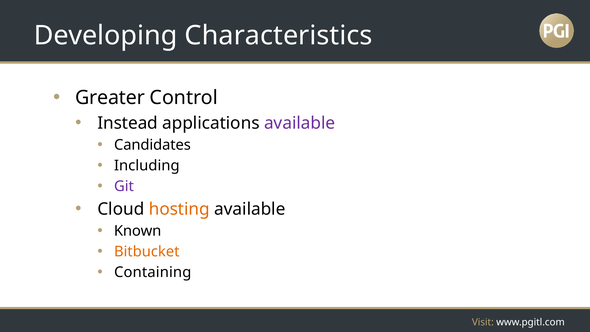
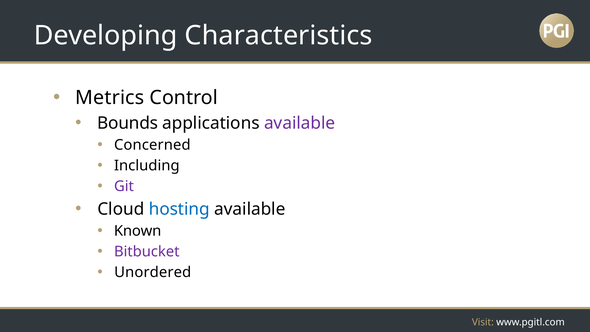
Greater: Greater -> Metrics (110, 98)
Instead: Instead -> Bounds (128, 123)
Candidates: Candidates -> Concerned (152, 145)
hosting colour: orange -> blue (179, 209)
Bitbucket colour: orange -> purple (147, 252)
Containing: Containing -> Unordered (153, 272)
